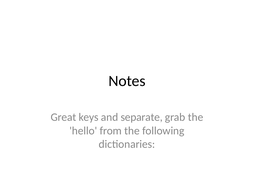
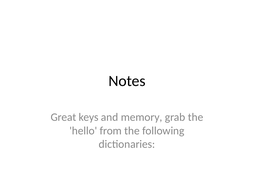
separate: separate -> memory (142, 117)
